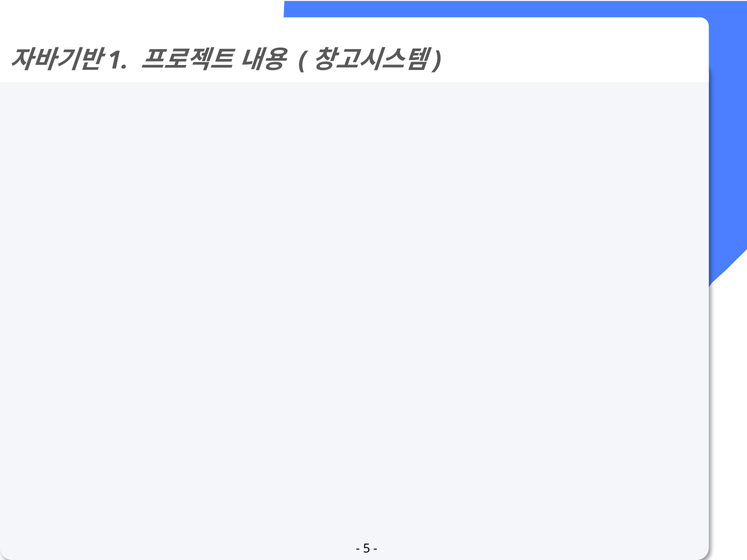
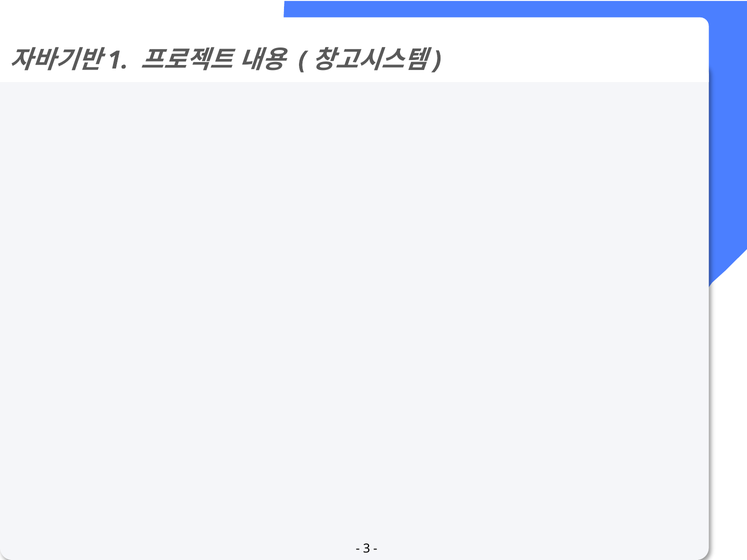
5: 5 -> 3 (367, 549)
